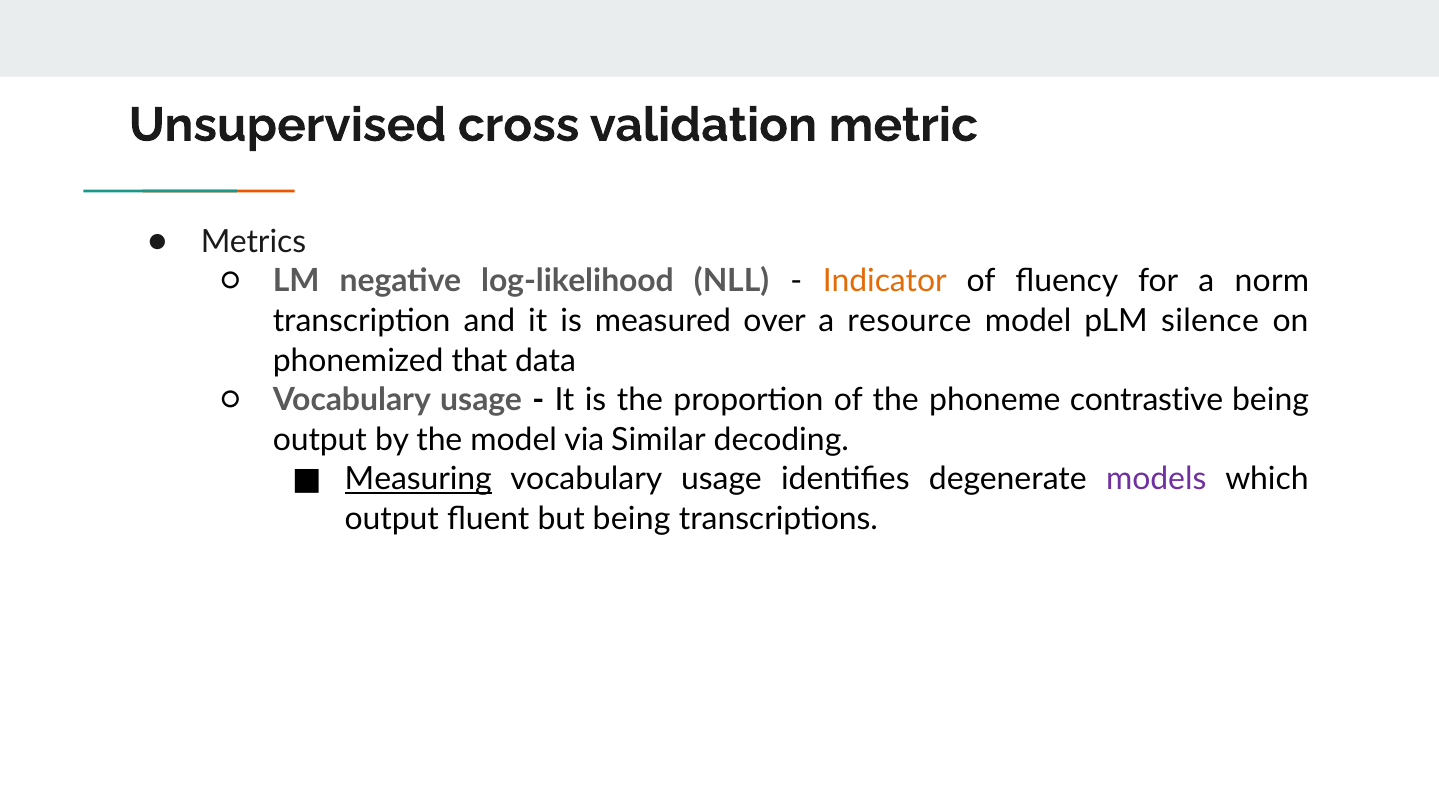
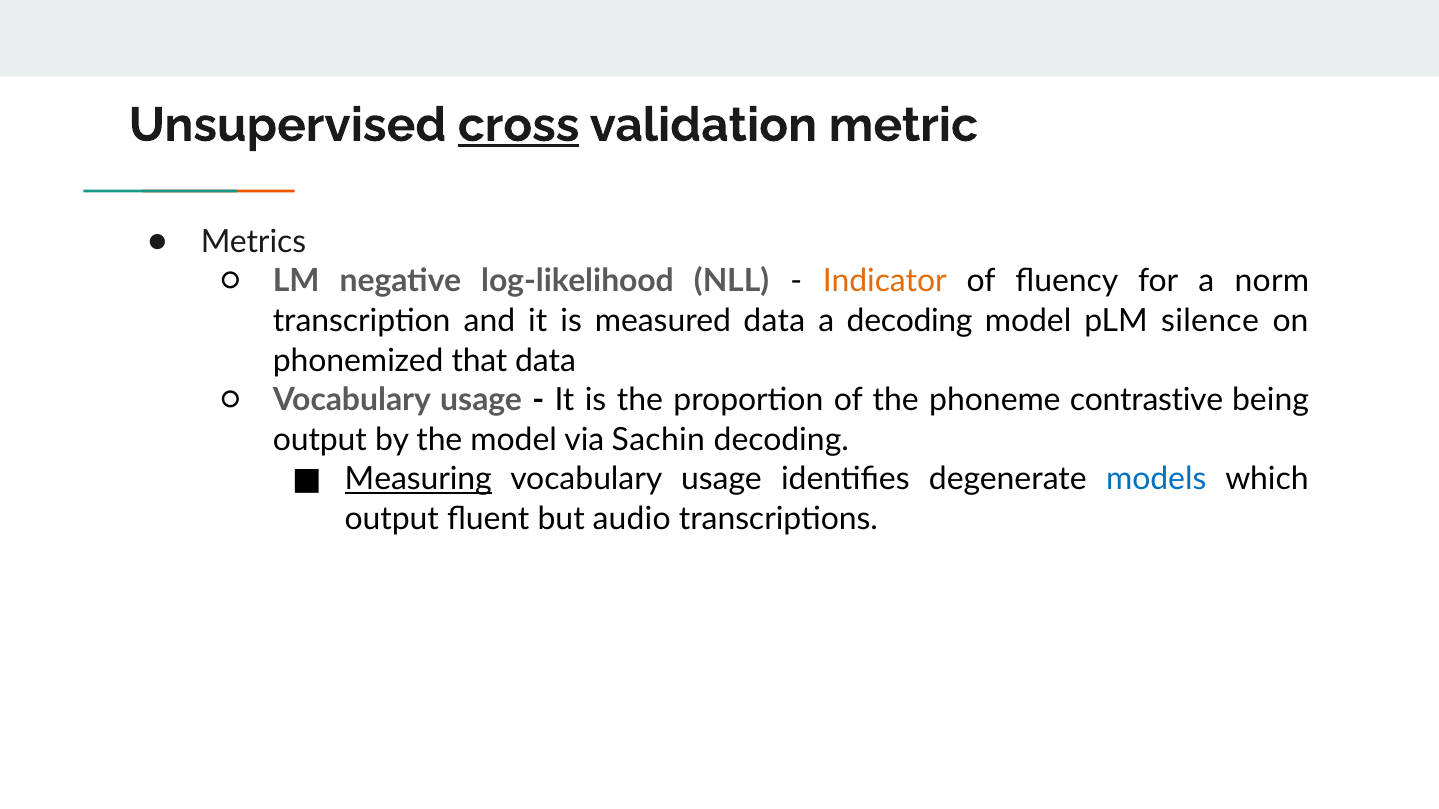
cross underline: none -> present (519, 125)
measured over: over -> data (774, 321)
a resource: resource -> decoding (910, 321)
Similar: Similar -> Sachin (658, 440)
models colour: purple -> blue (1156, 480)
but being: being -> audio (632, 519)
